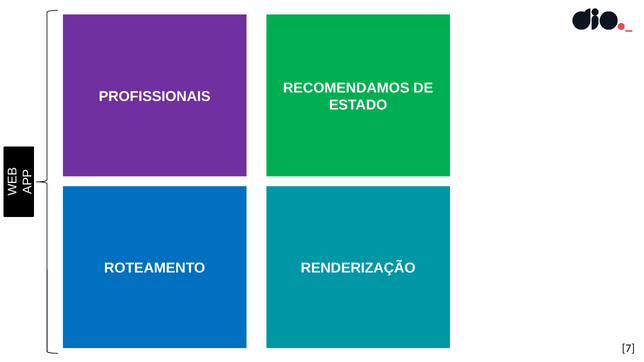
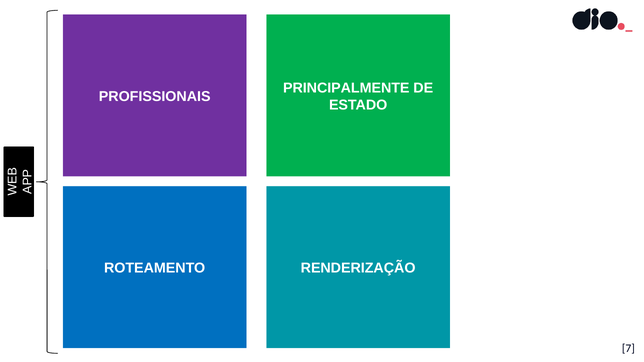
RECOMENDAMOS: RECOMENDAMOS -> PRINCIPALMENTE (346, 88)
